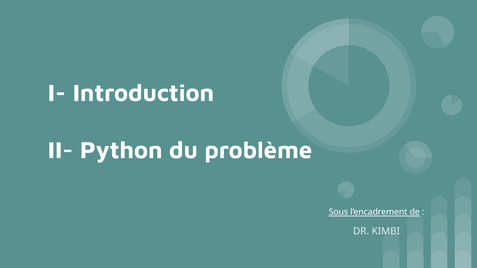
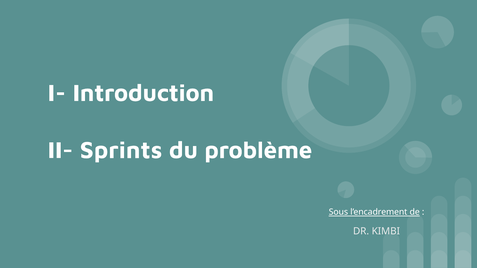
Python: Python -> Sprints (121, 150)
